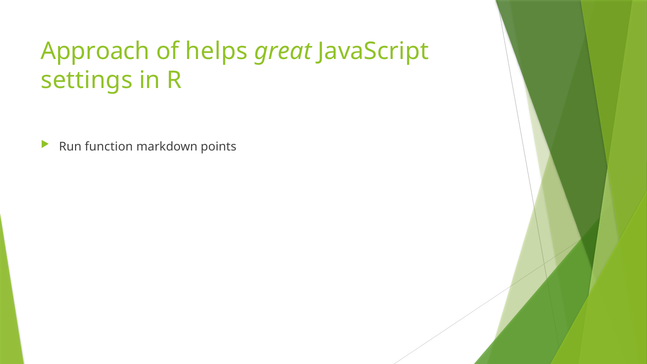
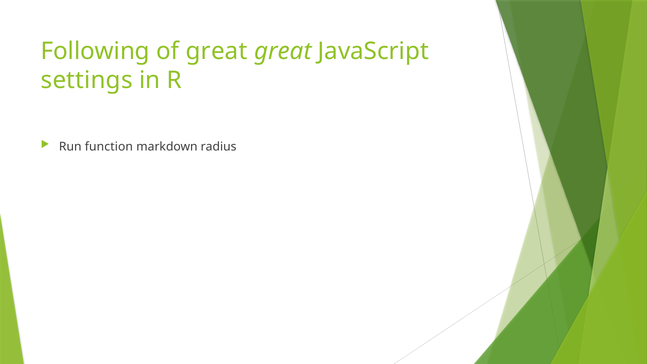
Approach: Approach -> Following (95, 51)
of helps: helps -> great (217, 51)
points: points -> radius (219, 147)
